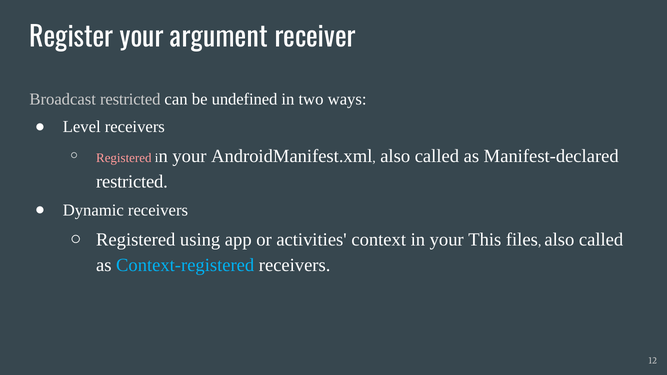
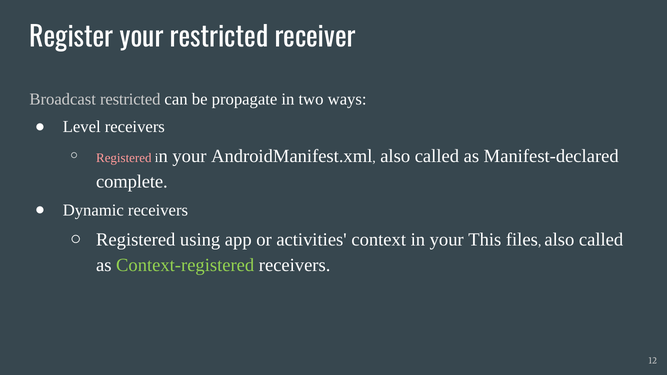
your argument: argument -> restricted (219, 38)
undefined: undefined -> propagate (244, 99)
restricted: restricted -> complete (132, 182)
Context-registered colour: light blue -> light green (185, 265)
